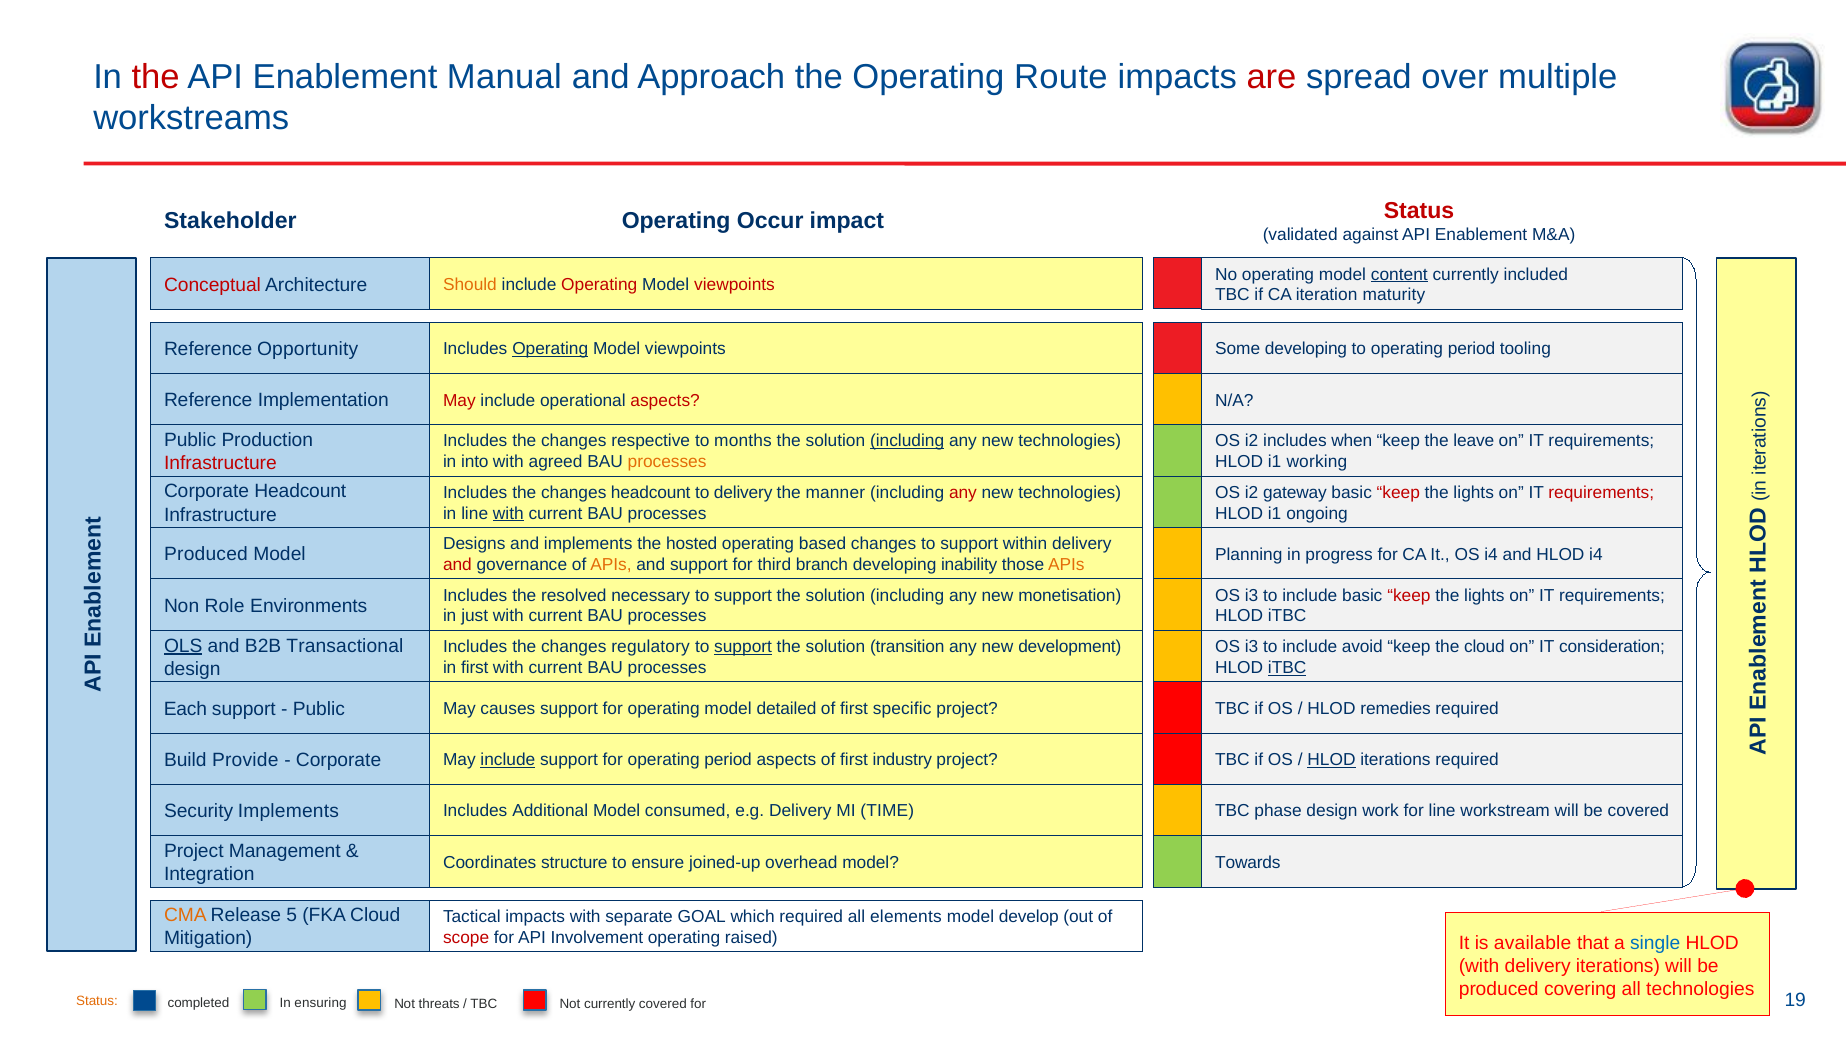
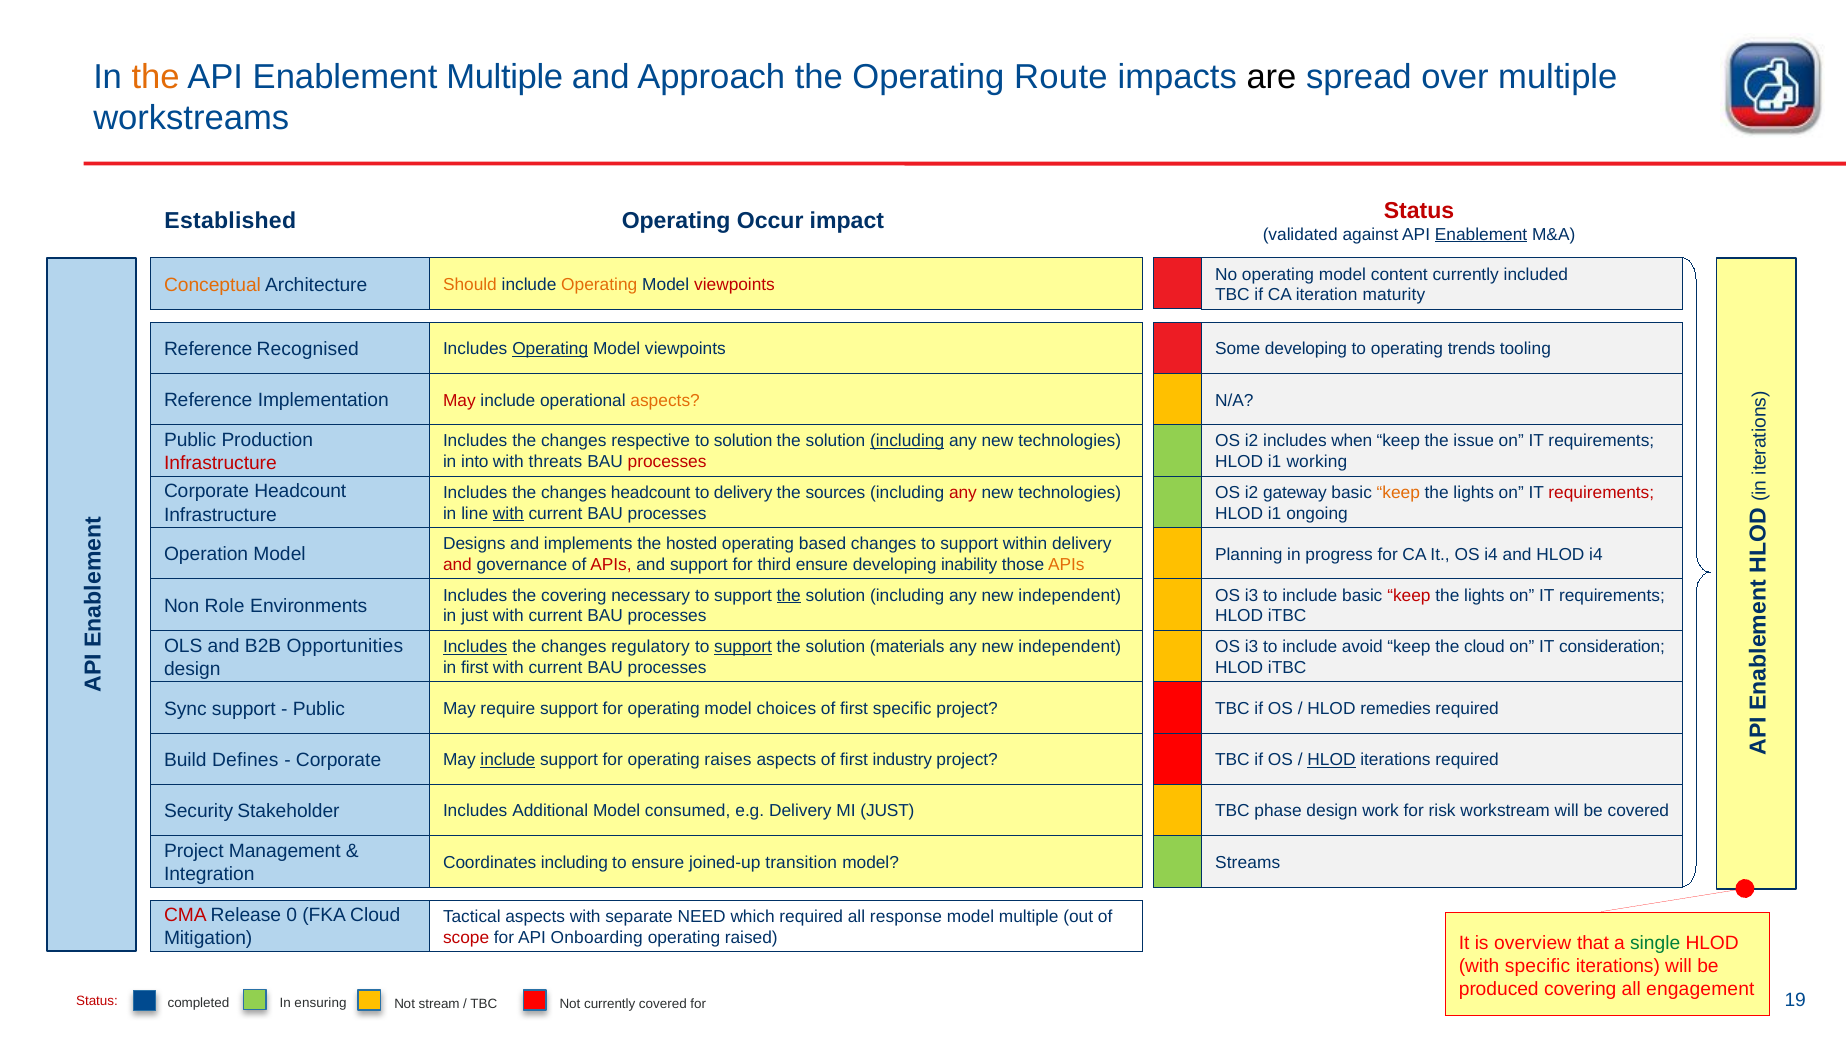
the colour: red -> orange (156, 77)
Enablement Manual: Manual -> Multiple (505, 77)
are colour: red -> black (1271, 77)
Stakeholder: Stakeholder -> Established (230, 221)
Enablement underline: none -> present (1481, 234)
content underline: present -> none (1399, 274)
Conceptual colour: red -> orange (213, 285)
Operating colour: red -> orange (599, 285)
Opportunity: Opportunity -> Recognised (308, 349)
to operating period: period -> trends (1471, 349)
aspects colour: red -> orange (665, 400)
to months: months -> solution (743, 441)
leave: leave -> issue (1474, 441)
agreed: agreed -> threats (555, 462)
processes colour: orange -> red (667, 462)
manner: manner -> sources (835, 493)
keep colour: red -> orange (1398, 493)
Produced: Produced -> Operation (206, 555)
APIs colour: orange -> red (611, 565)
third branch: branch -> ensure (822, 565)
the resolved: resolved -> covering (574, 596)
the underline: none -> present (789, 596)
including any new monetisation: monetisation -> independent (1070, 596)
OLS underline: present -> none (183, 646)
Transactional: Transactional -> Opportunities (345, 646)
Includes underline: none -> present (475, 647)
transition: transition -> materials (907, 647)
development: development -> independent (1070, 647)
iTBC underline: present -> none (1287, 668)
Each: Each -> Sync (185, 709)
causes: causes -> require (508, 709)
detailed: detailed -> choices (786, 709)
Provide: Provide -> Defines (245, 760)
for operating period: period -> raises (728, 760)
Security Implements: Implements -> Stakeholder (289, 812)
MI TIME: TIME -> JUST (887, 812)
for line: line -> risk (1442, 812)
Coordinates structure: structure -> including (574, 863)
overhead: overhead -> transition (801, 863)
Towards: Towards -> Streams (1248, 863)
CMA colour: orange -> red (185, 916)
5: 5 -> 0 (292, 916)
Tactical impacts: impacts -> aspects (535, 917)
GOAL: GOAL -> NEED (702, 917)
elements: elements -> response (906, 917)
model develop: develop -> multiple (1029, 917)
Involvement: Involvement -> Onboarding (597, 938)
available: available -> overview (1533, 943)
single colour: blue -> green (1655, 943)
with delivery: delivery -> specific (1538, 966)
all technologies: technologies -> engagement (1700, 989)
Status colour: orange -> red (97, 1002)
threats: threats -> stream (439, 1004)
